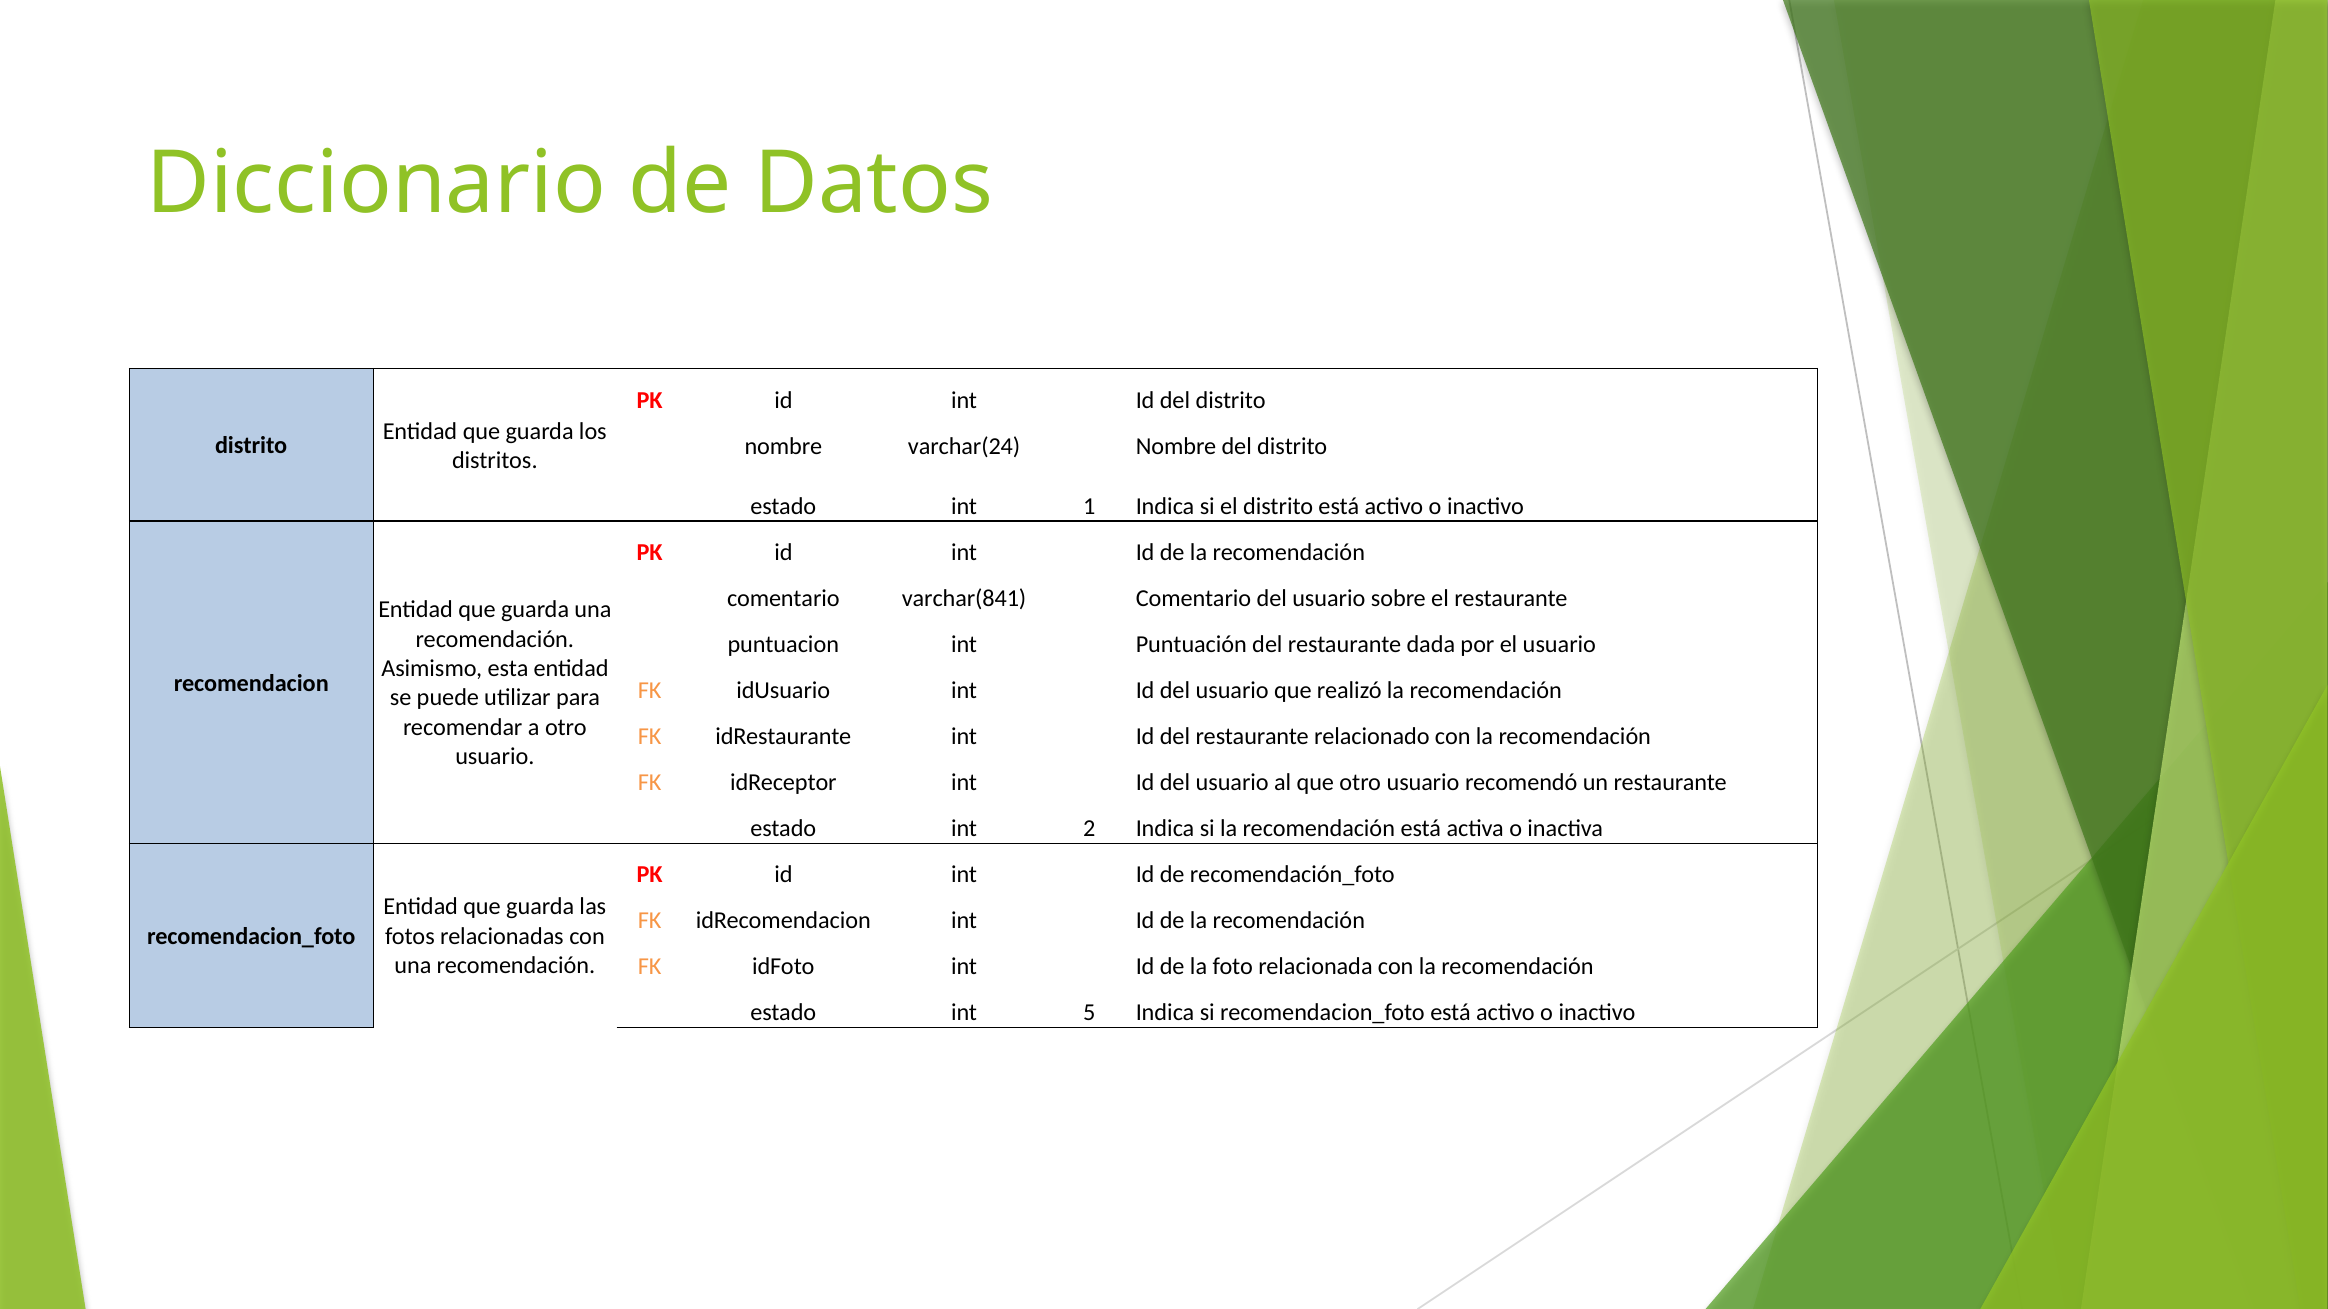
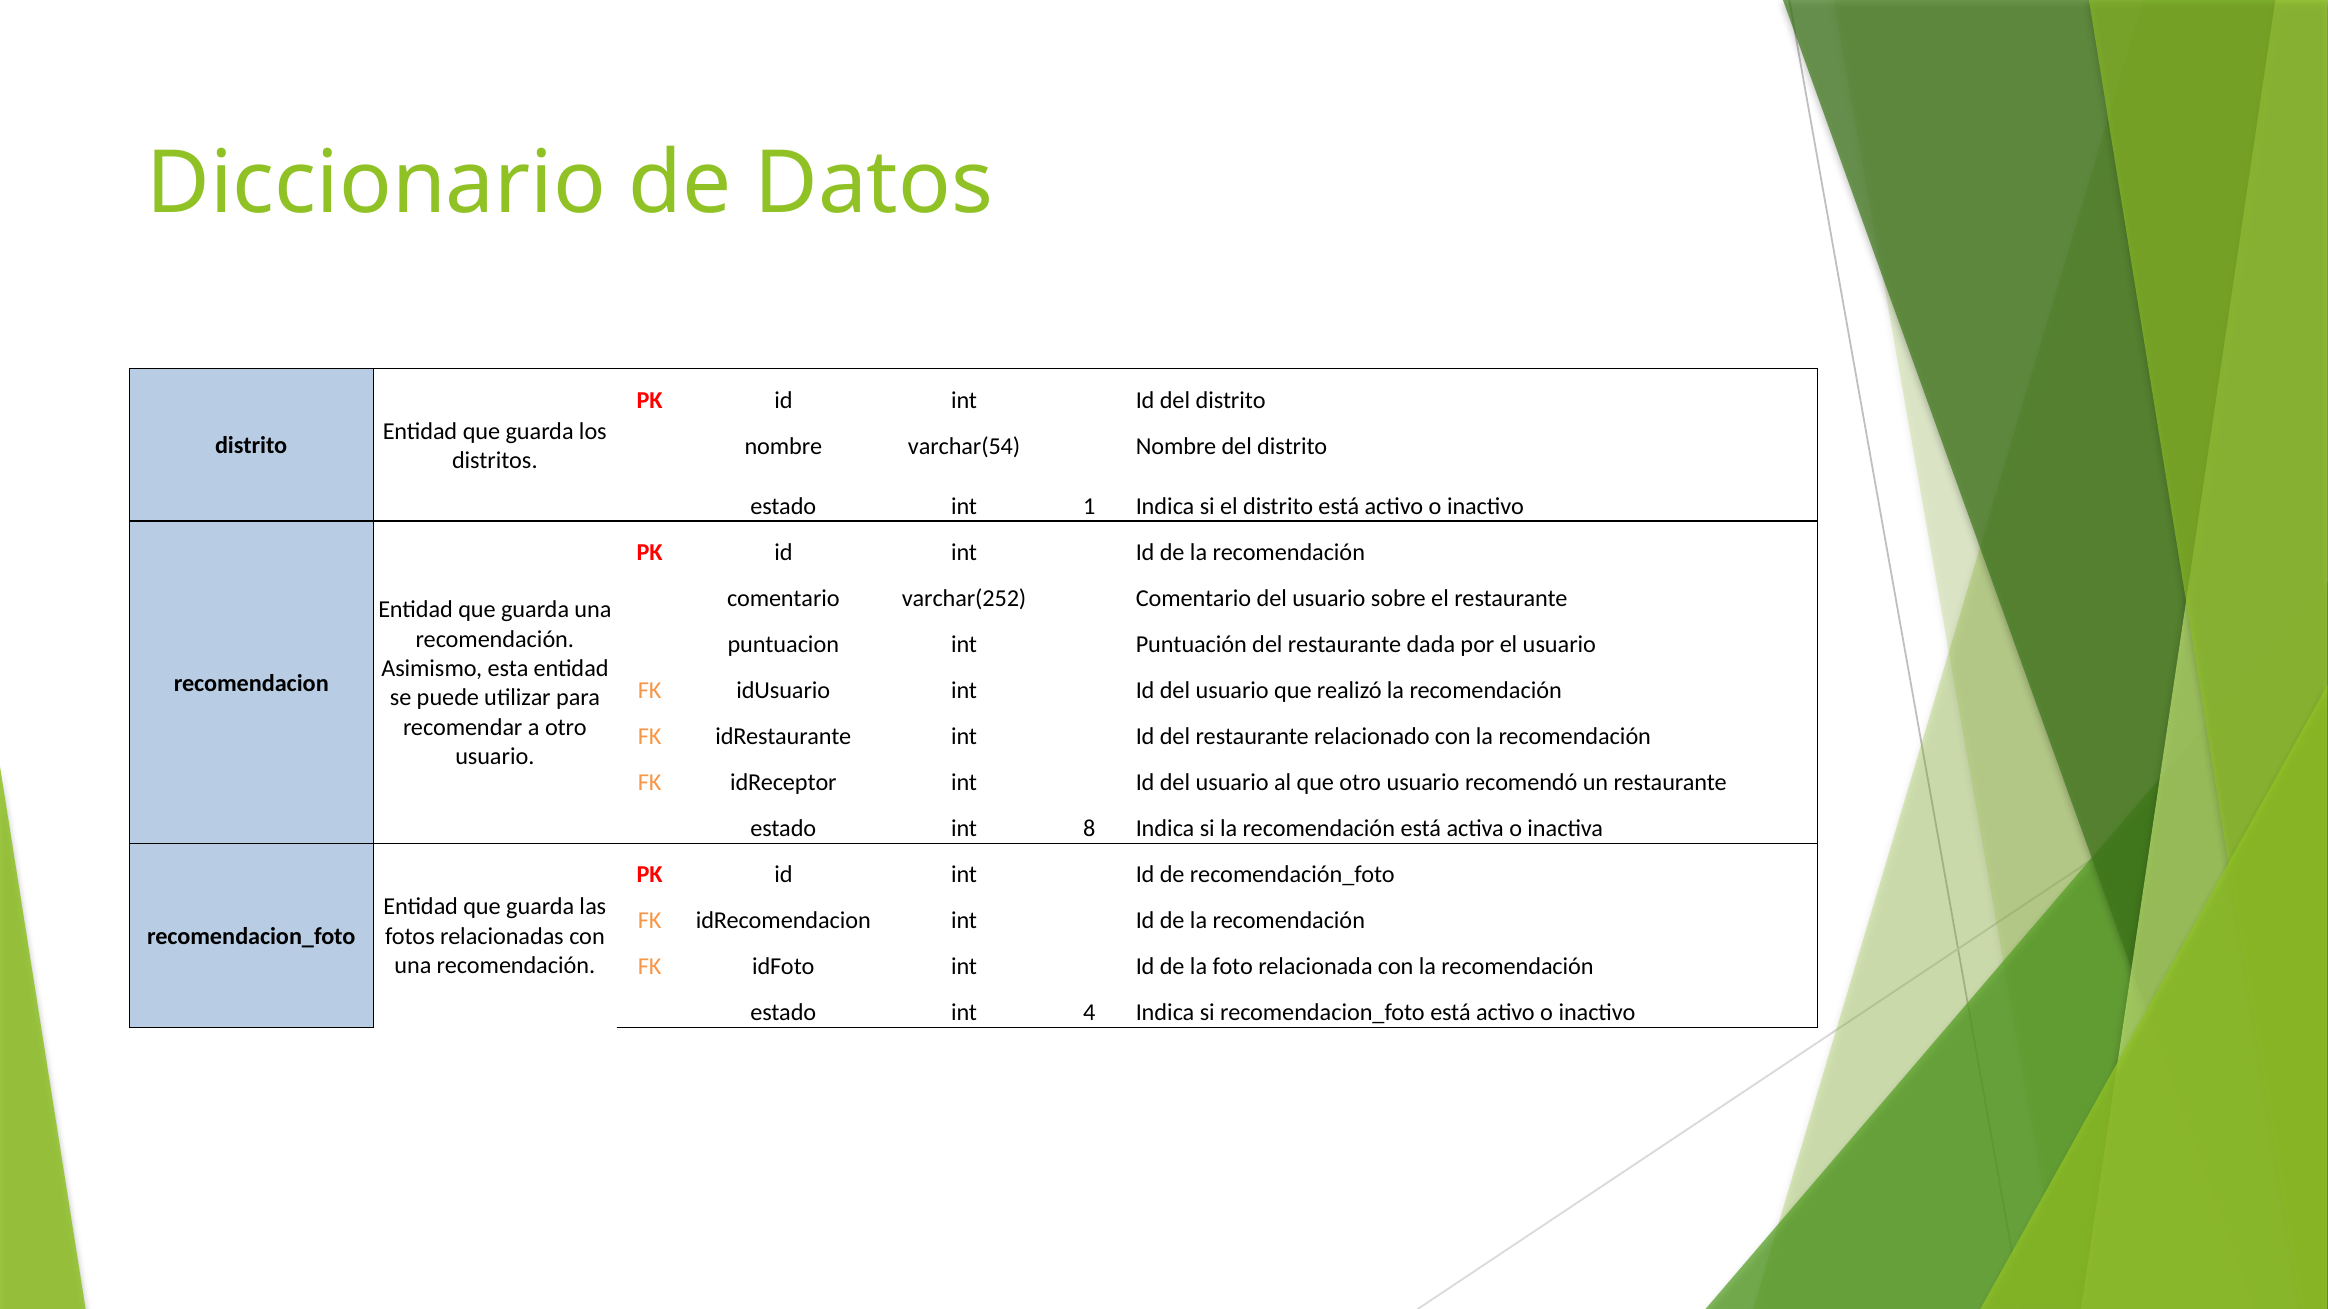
varchar(24: varchar(24 -> varchar(54 (964, 446)
varchar(841: varchar(841 -> varchar(252 (964, 599)
2: 2 -> 8 (1089, 829)
5: 5 -> 4 (1089, 1013)
